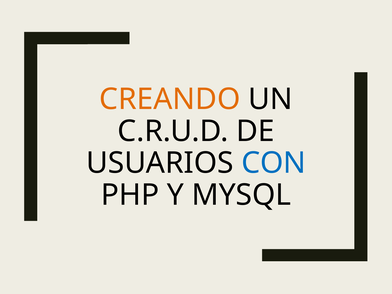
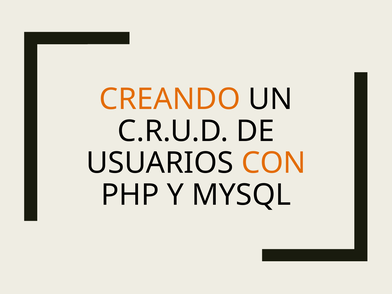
CON colour: blue -> orange (274, 163)
